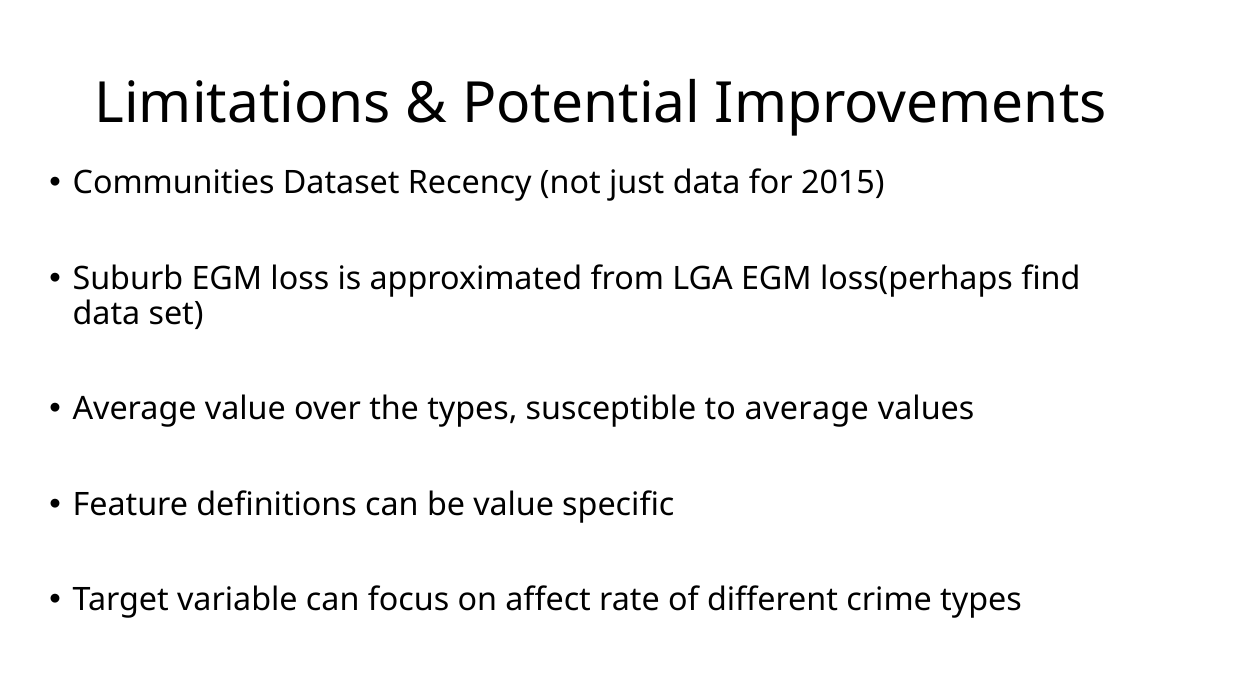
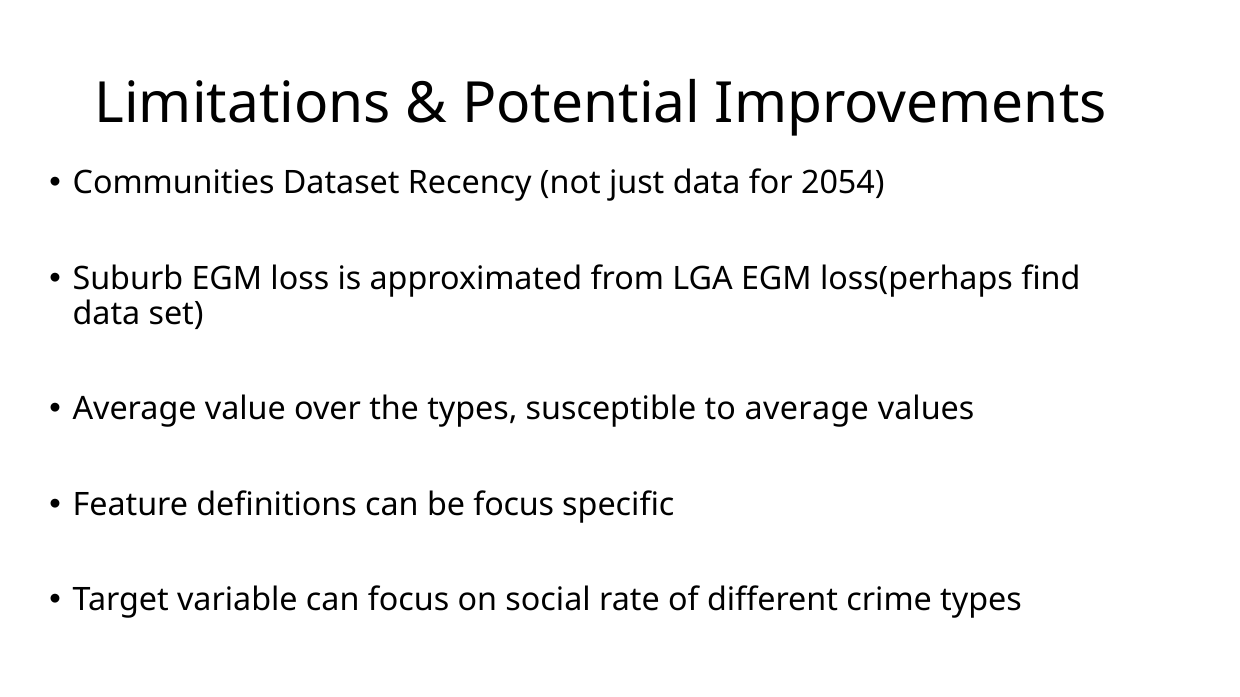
2015: 2015 -> 2054 (843, 183)
be value: value -> focus (514, 505)
affect: affect -> social (548, 600)
